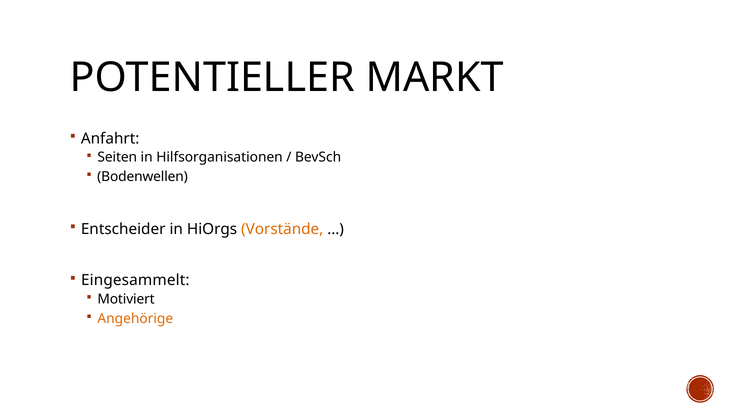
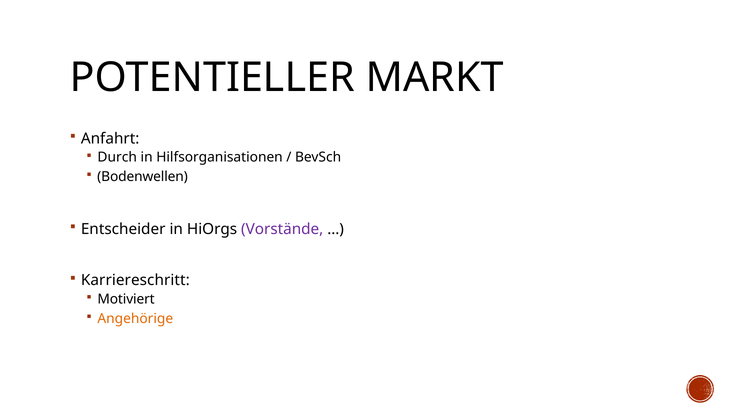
Seiten: Seiten -> Durch (117, 157)
Vorstände colour: orange -> purple (282, 229)
Eingesammelt: Eingesammelt -> Karriereschritt (135, 280)
